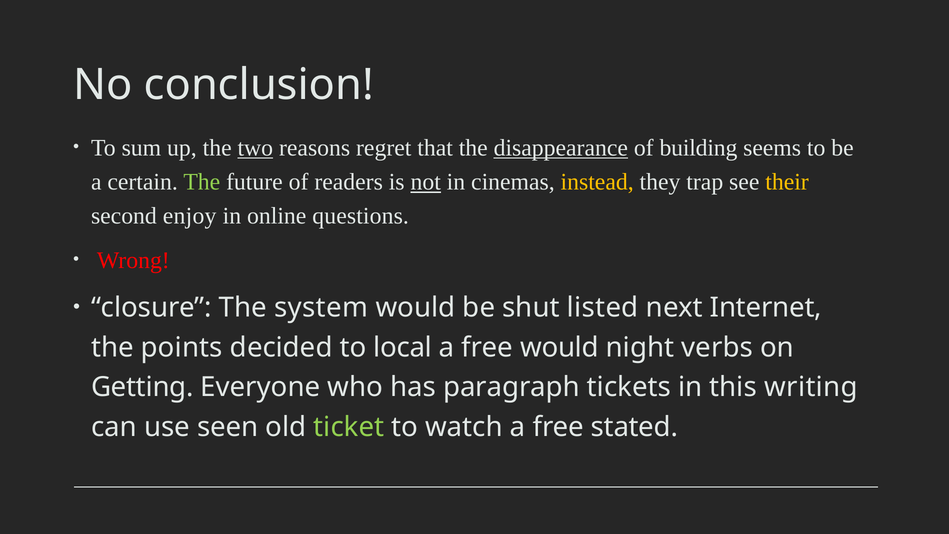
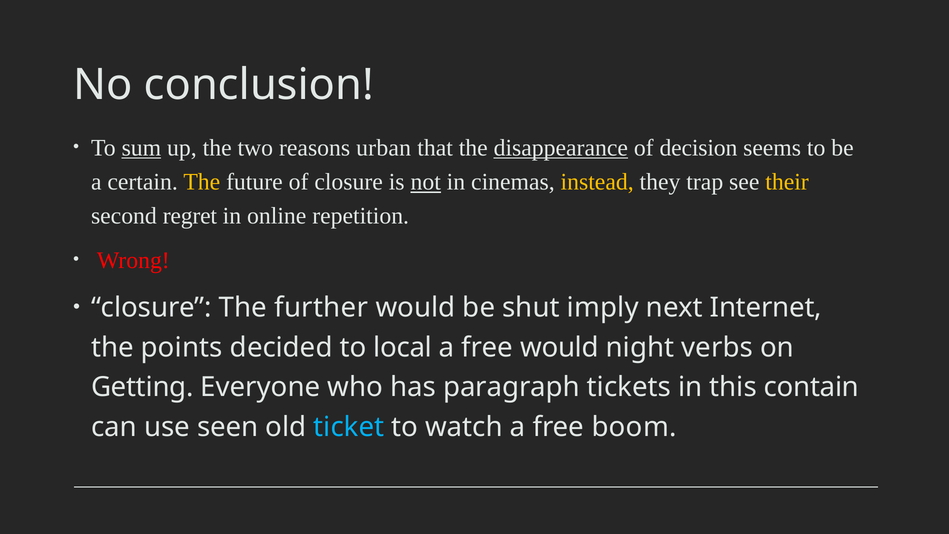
sum underline: none -> present (141, 148)
two underline: present -> none (255, 148)
regret: regret -> urban (384, 148)
building: building -> decision (698, 148)
The colour: light green -> yellow (202, 182)
of readers: readers -> closure (349, 182)
enjoy: enjoy -> regret (190, 216)
questions: questions -> repetition (361, 216)
system: system -> further (321, 308)
listed: listed -> imply (603, 308)
writing: writing -> contain (811, 387)
ticket colour: light green -> light blue (349, 427)
stated: stated -> boom (634, 427)
